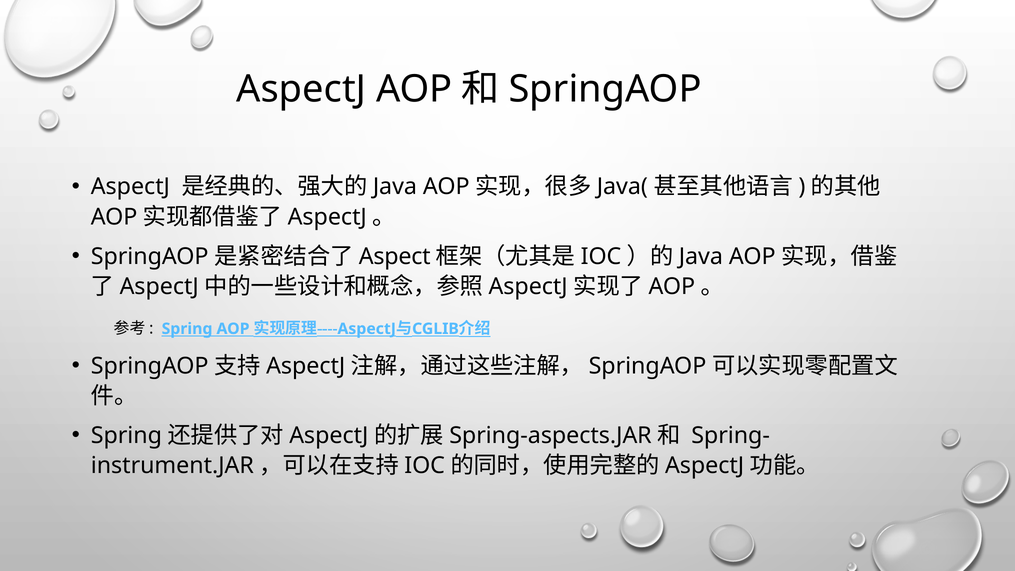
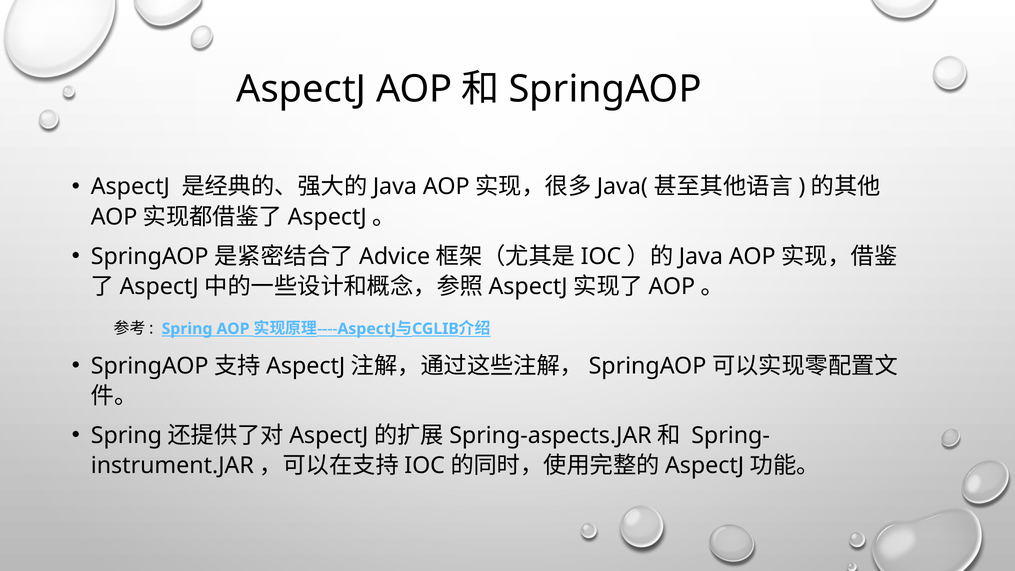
Aspect: Aspect -> Advice (395, 257)
